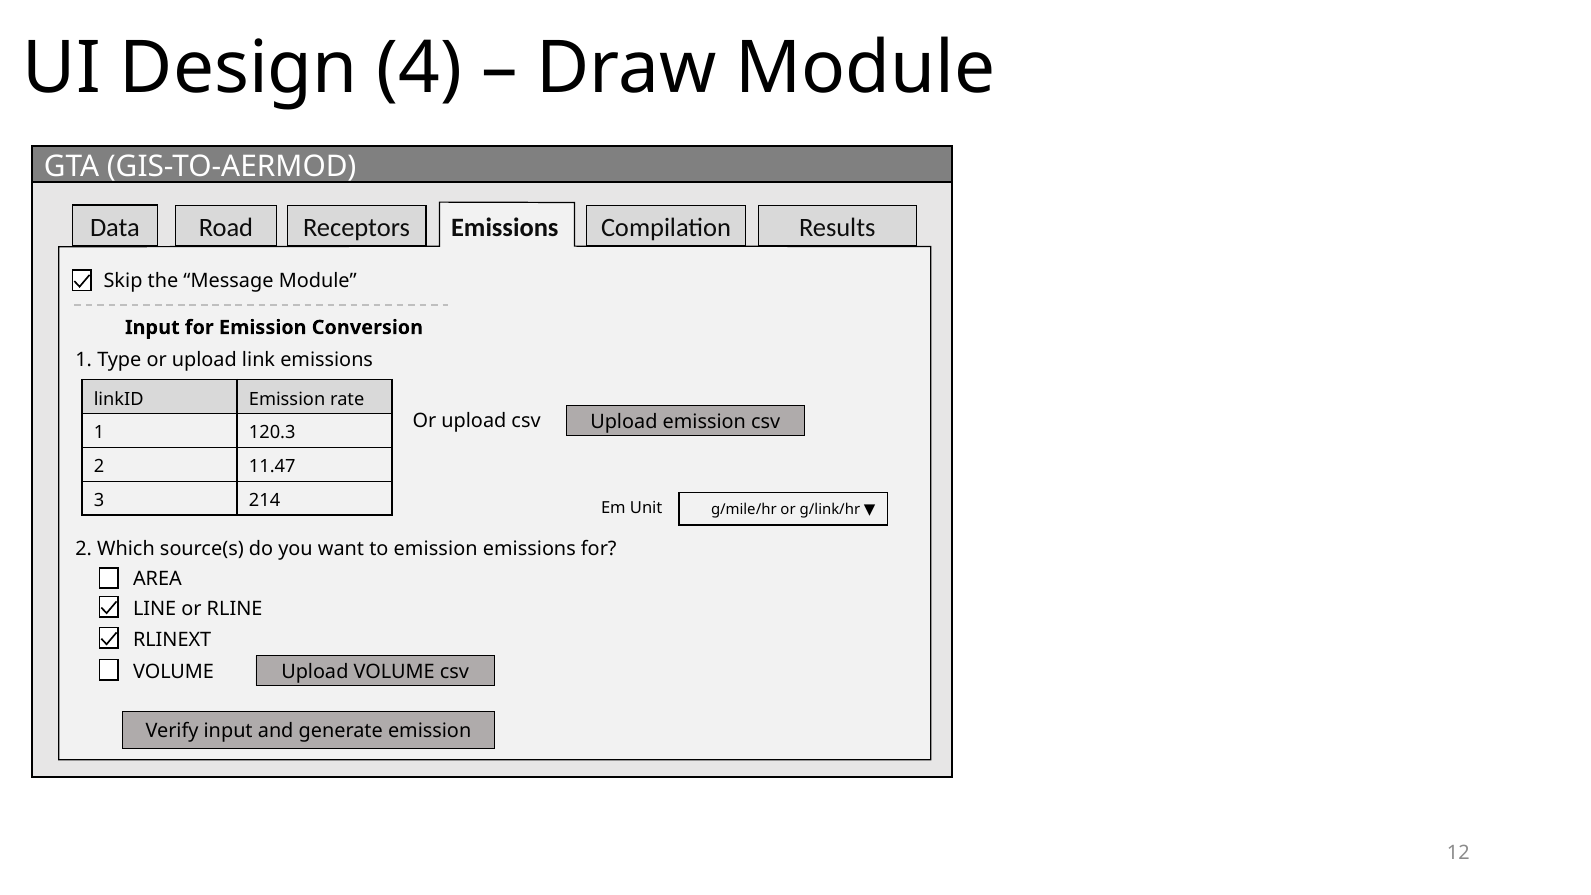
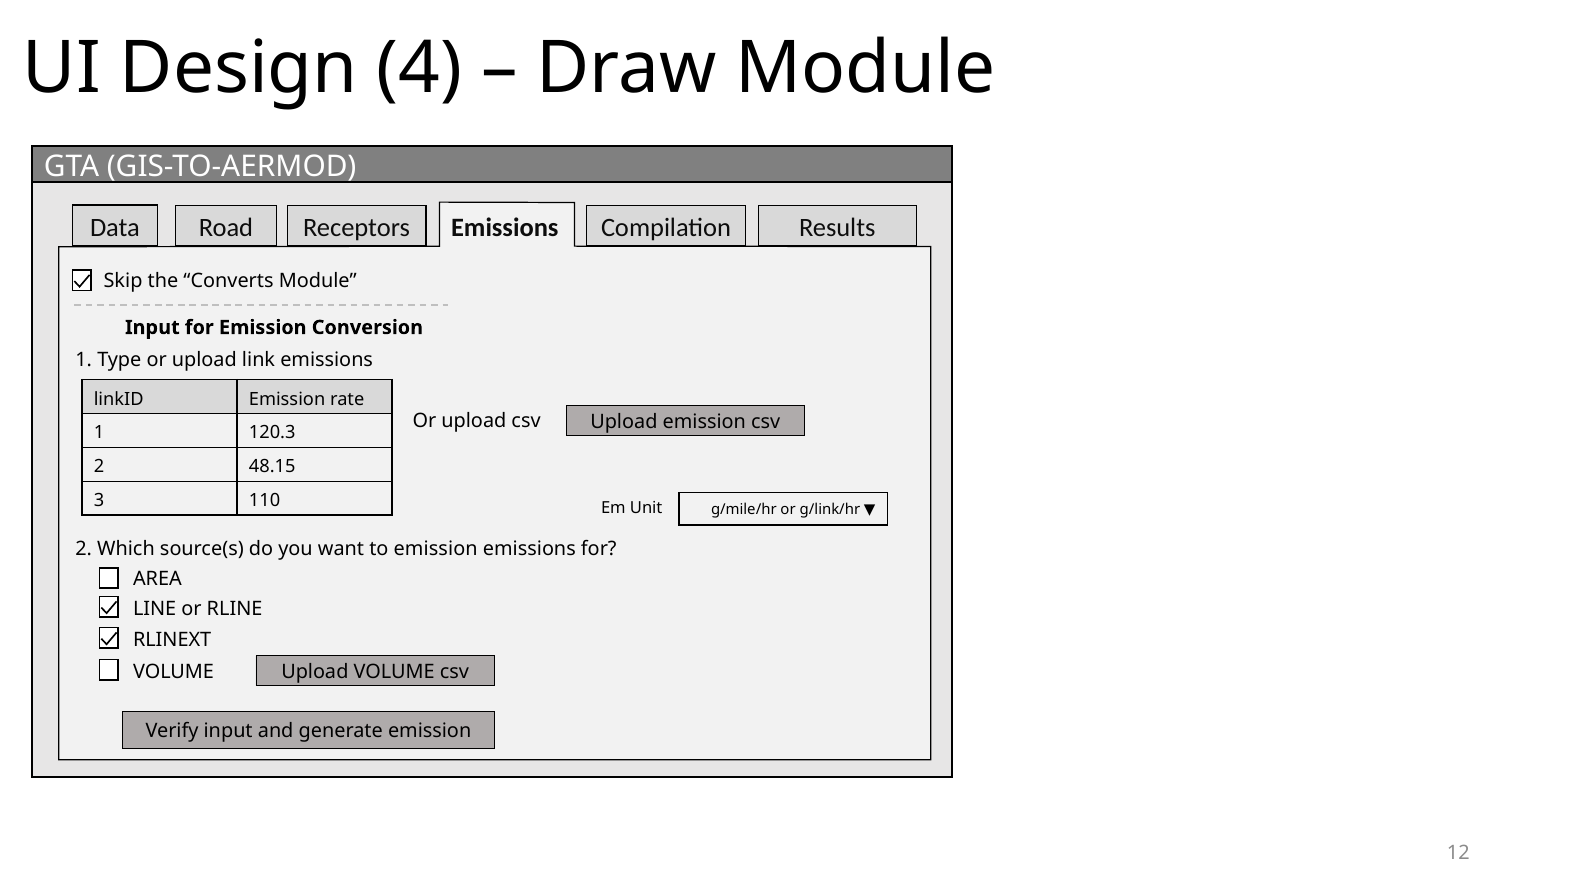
Message: Message -> Converts (229, 281)
11.47: 11.47 -> 48.15 (272, 467)
214: 214 -> 110 (265, 501)
